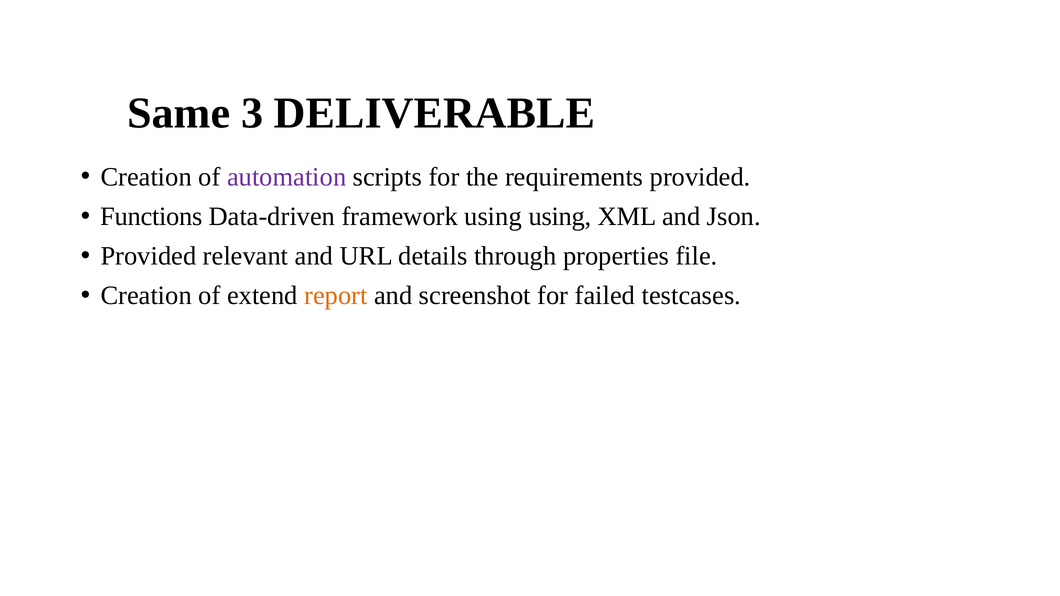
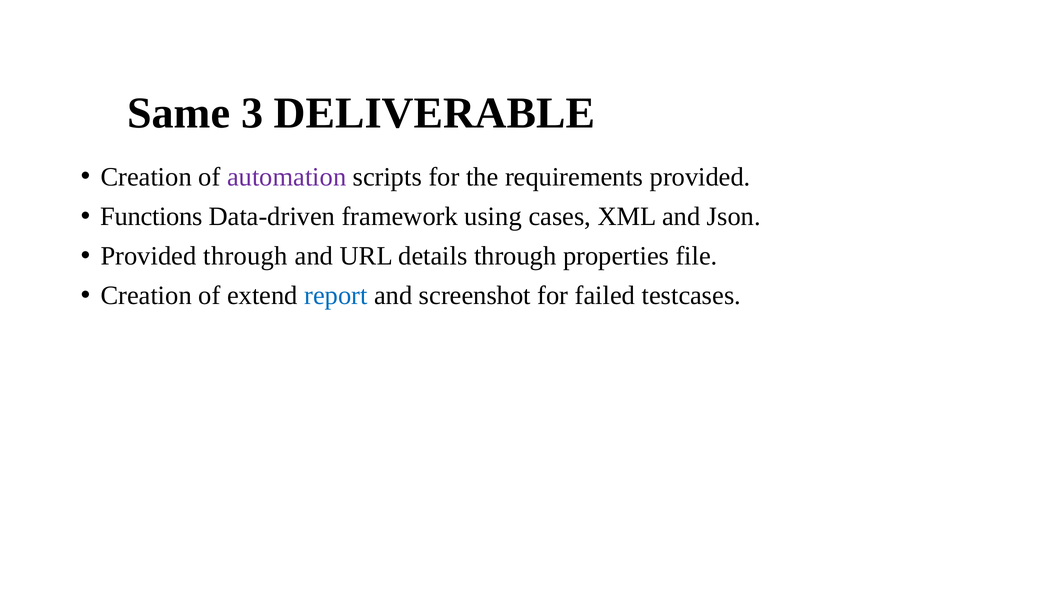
using using: using -> cases (560, 217)
Provided relevant: relevant -> through (245, 256)
report colour: orange -> blue (336, 296)
